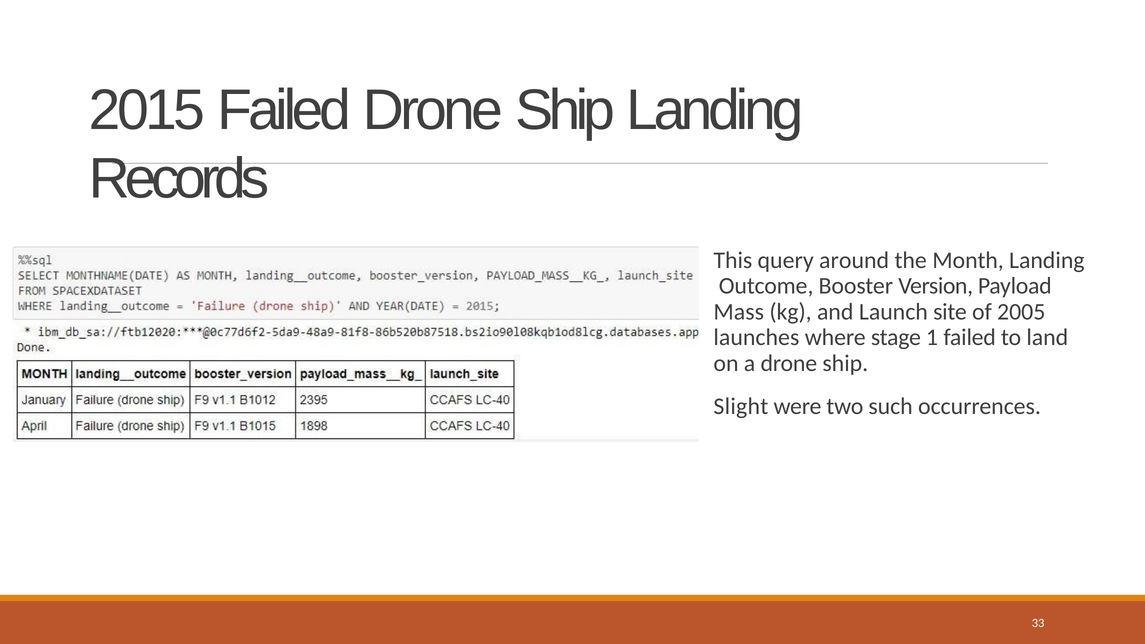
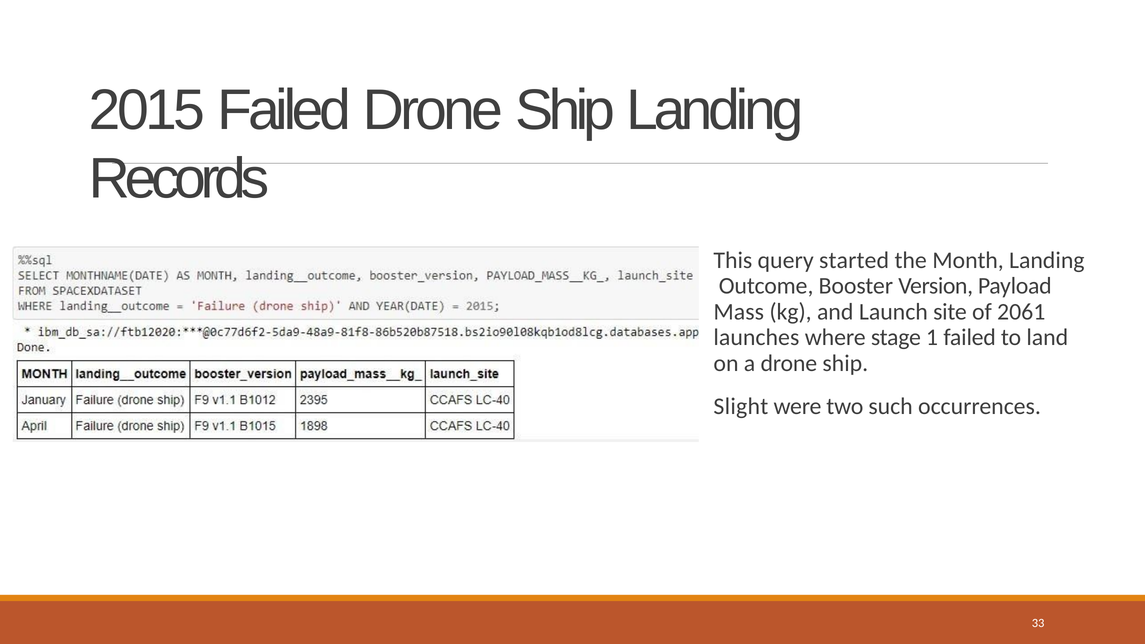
around: around -> started (854, 260)
2005: 2005 -> 2061 (1021, 312)
